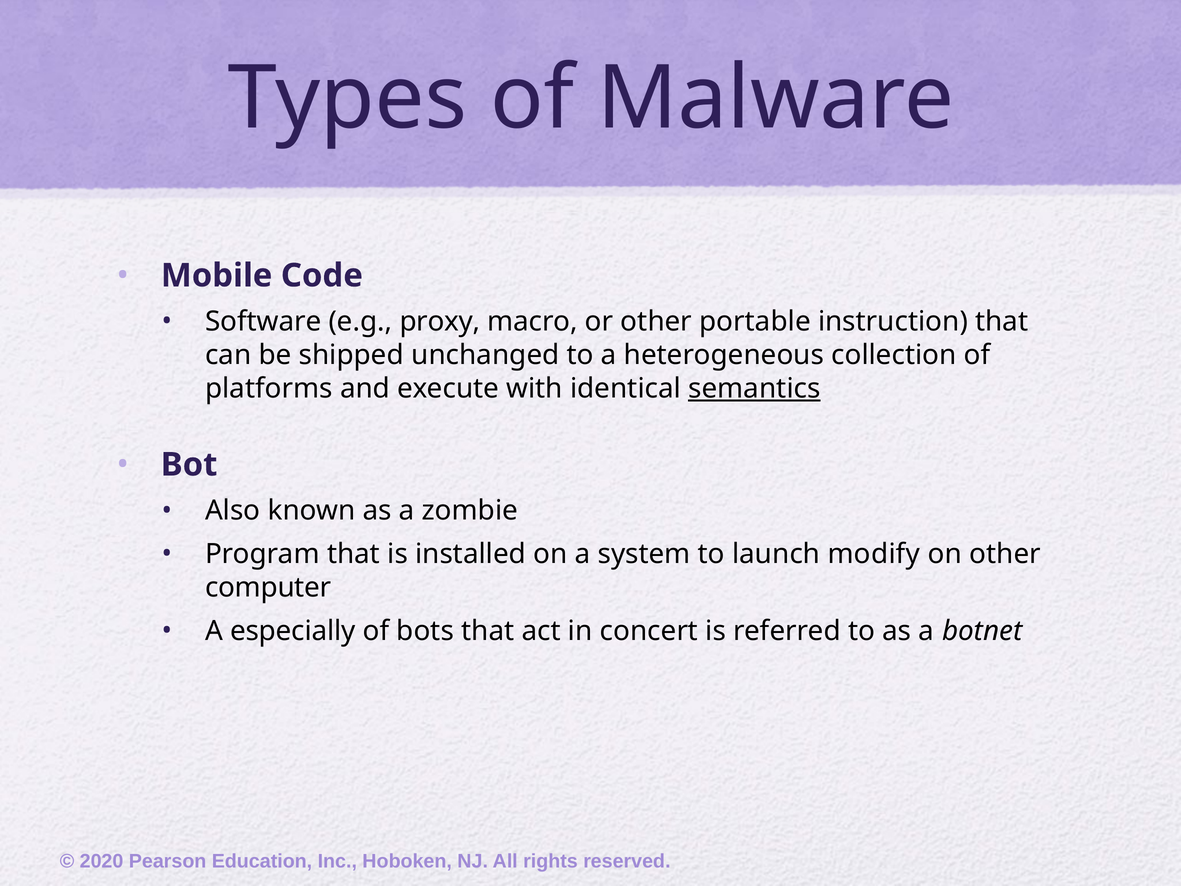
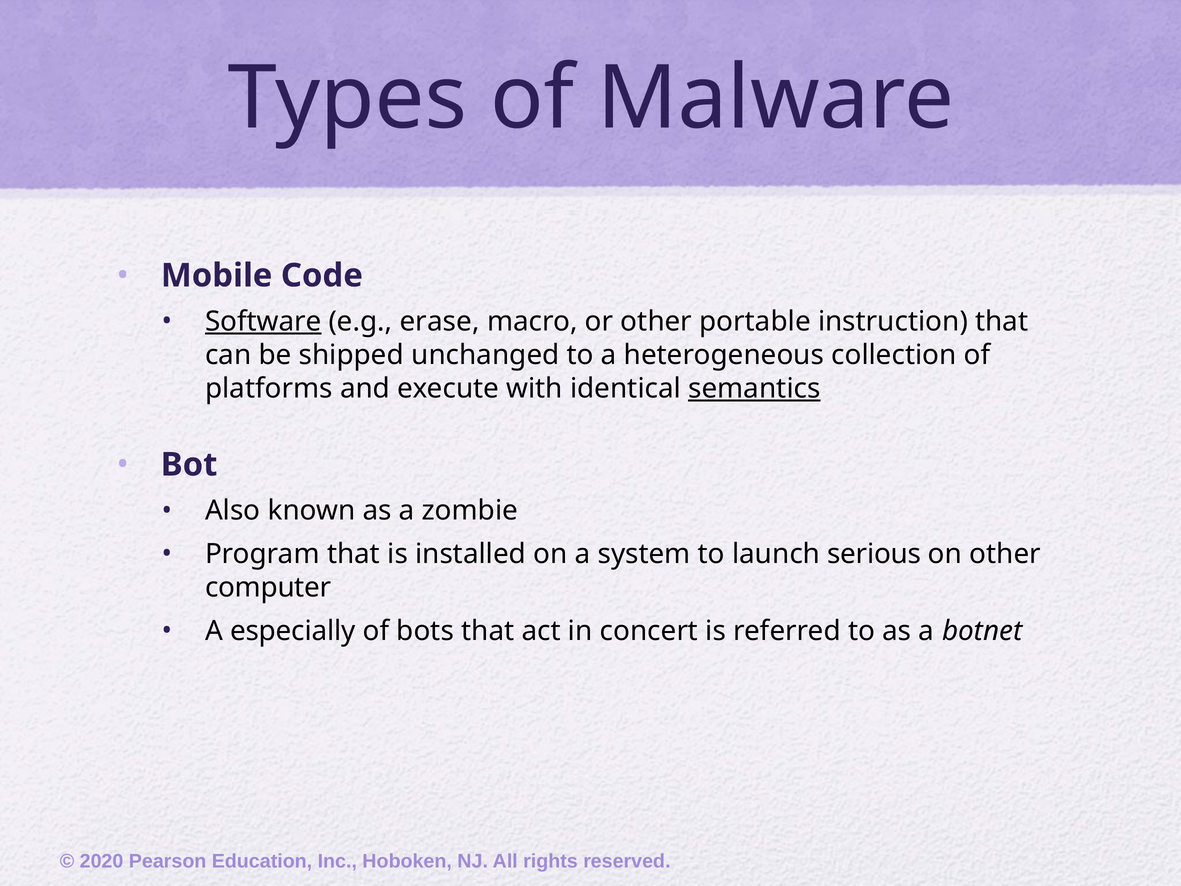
Software underline: none -> present (263, 321)
proxy: proxy -> erase (440, 321)
modify: modify -> serious (874, 554)
